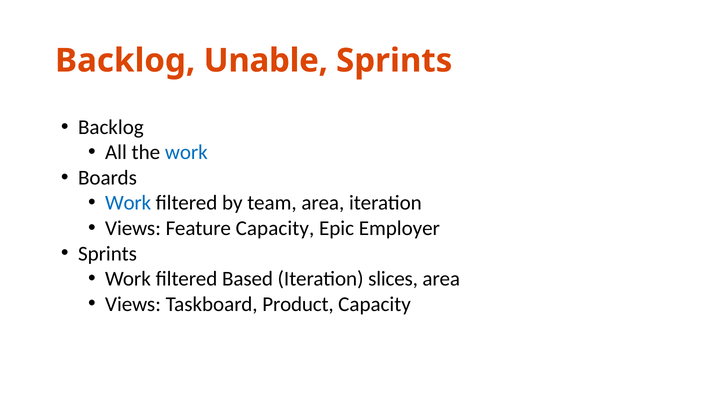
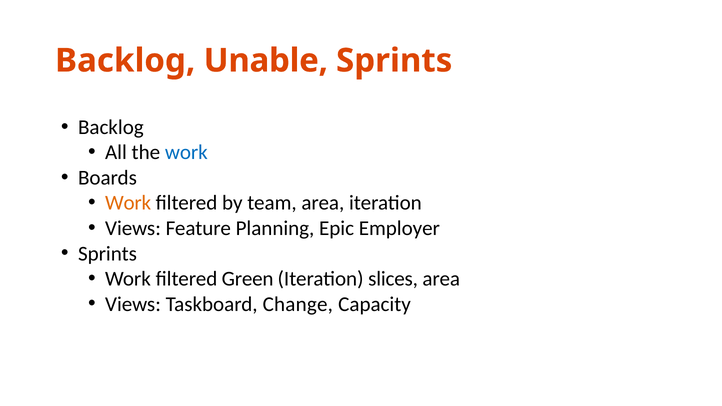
Work colour: blue -> orange (128, 203)
Feature Capacity: Capacity -> Planning (275, 228)
Based: Based -> Green (248, 279)
Product: Product -> Change (298, 304)
